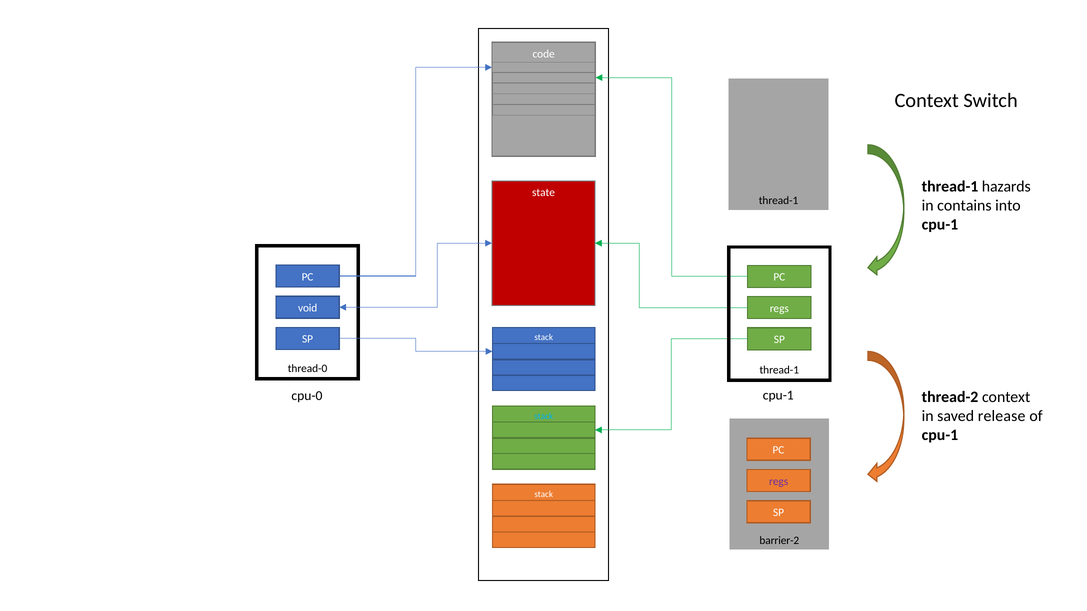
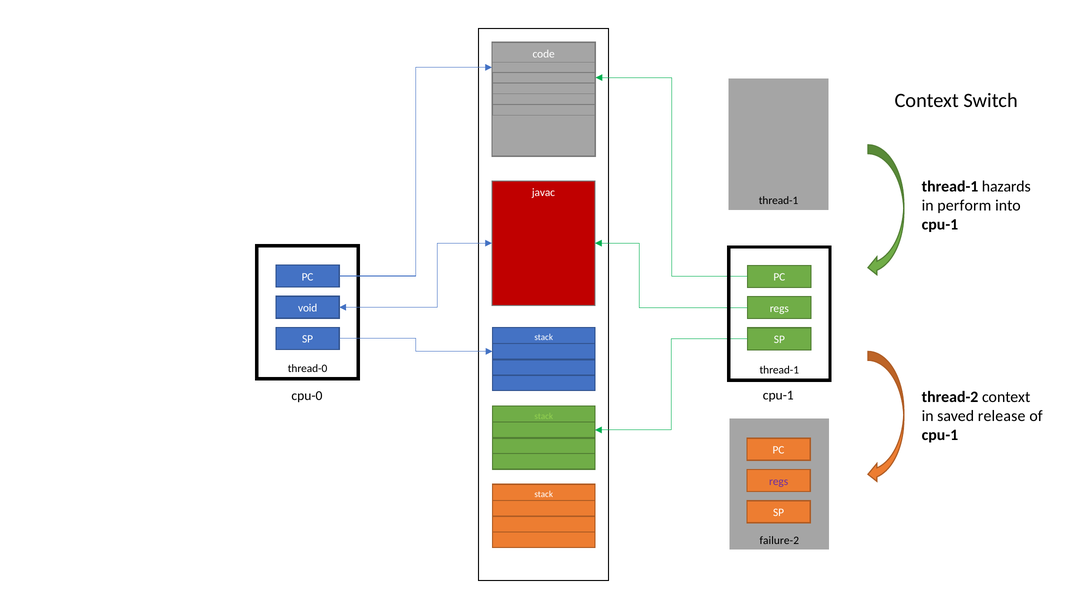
state: state -> javac (543, 193)
contains: contains -> perform (964, 206)
stack colour: light blue -> light green (544, 416)
barrier-2: barrier-2 -> failure-2 (779, 541)
